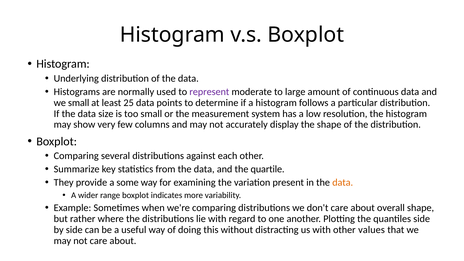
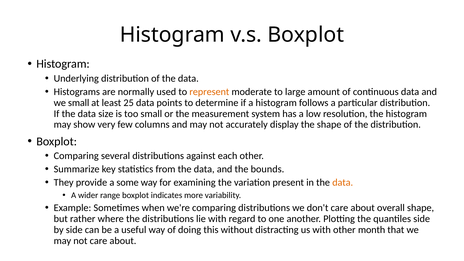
represent colour: purple -> orange (209, 92)
quartile: quartile -> bounds (267, 169)
values: values -> month (372, 230)
